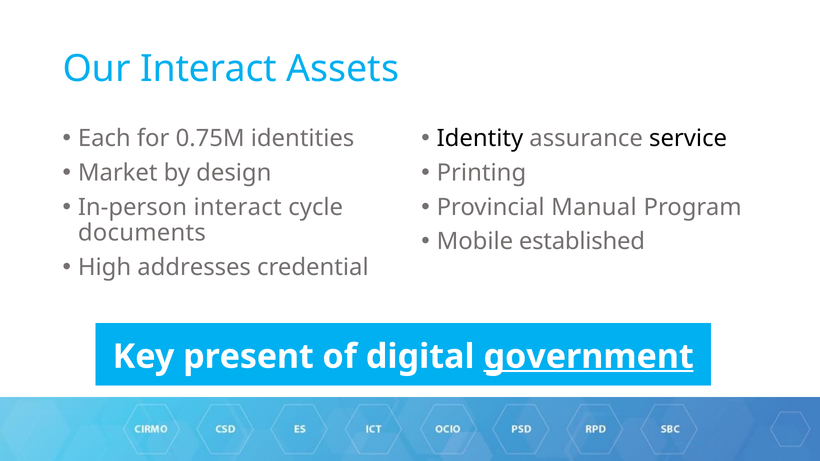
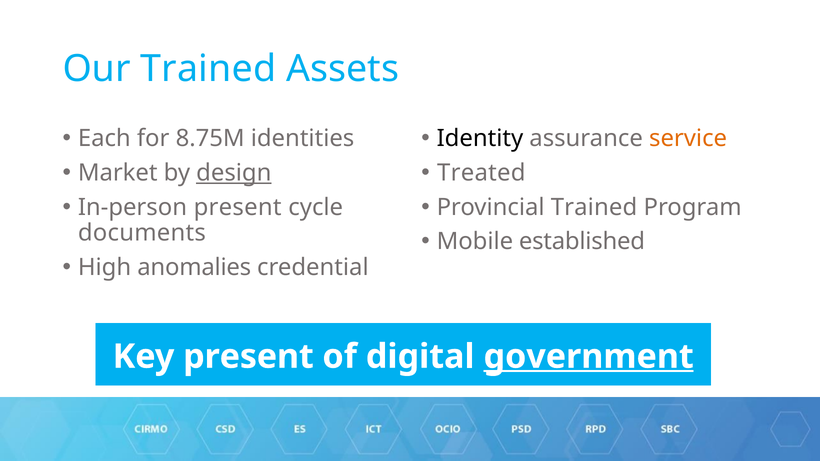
Our Interact: Interact -> Trained (208, 69)
0.75M: 0.75M -> 8.75M (210, 139)
service colour: black -> orange (688, 139)
design underline: none -> present (234, 173)
Printing: Printing -> Treated (481, 173)
In-person interact: interact -> present (238, 207)
Provincial Manual: Manual -> Trained (594, 207)
addresses: addresses -> anomalies (194, 267)
